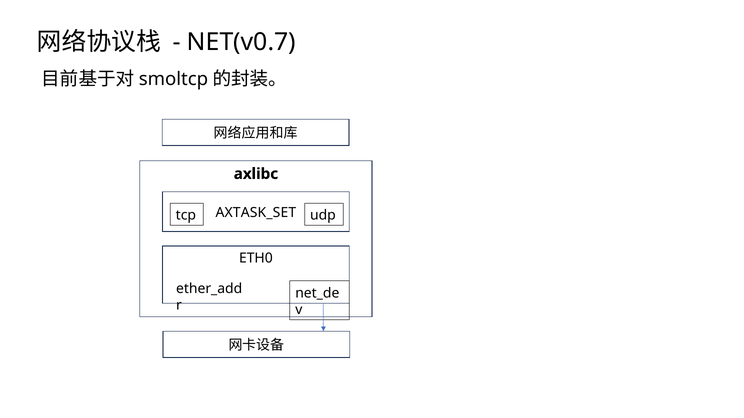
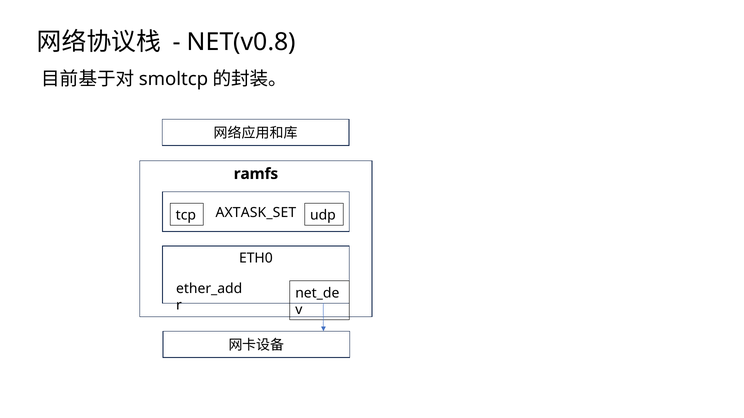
NET(v0.7: NET(v0.7 -> NET(v0.8 (241, 42)
axlibc: axlibc -> ramfs (256, 174)
